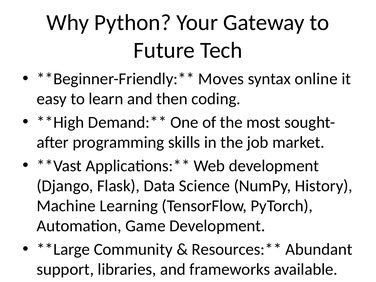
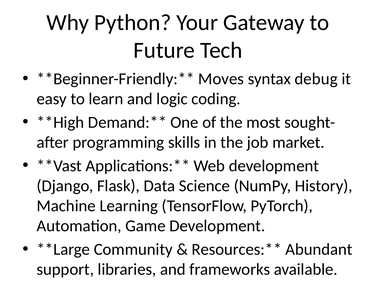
online: online -> debug (316, 79)
then: then -> logic (172, 99)
